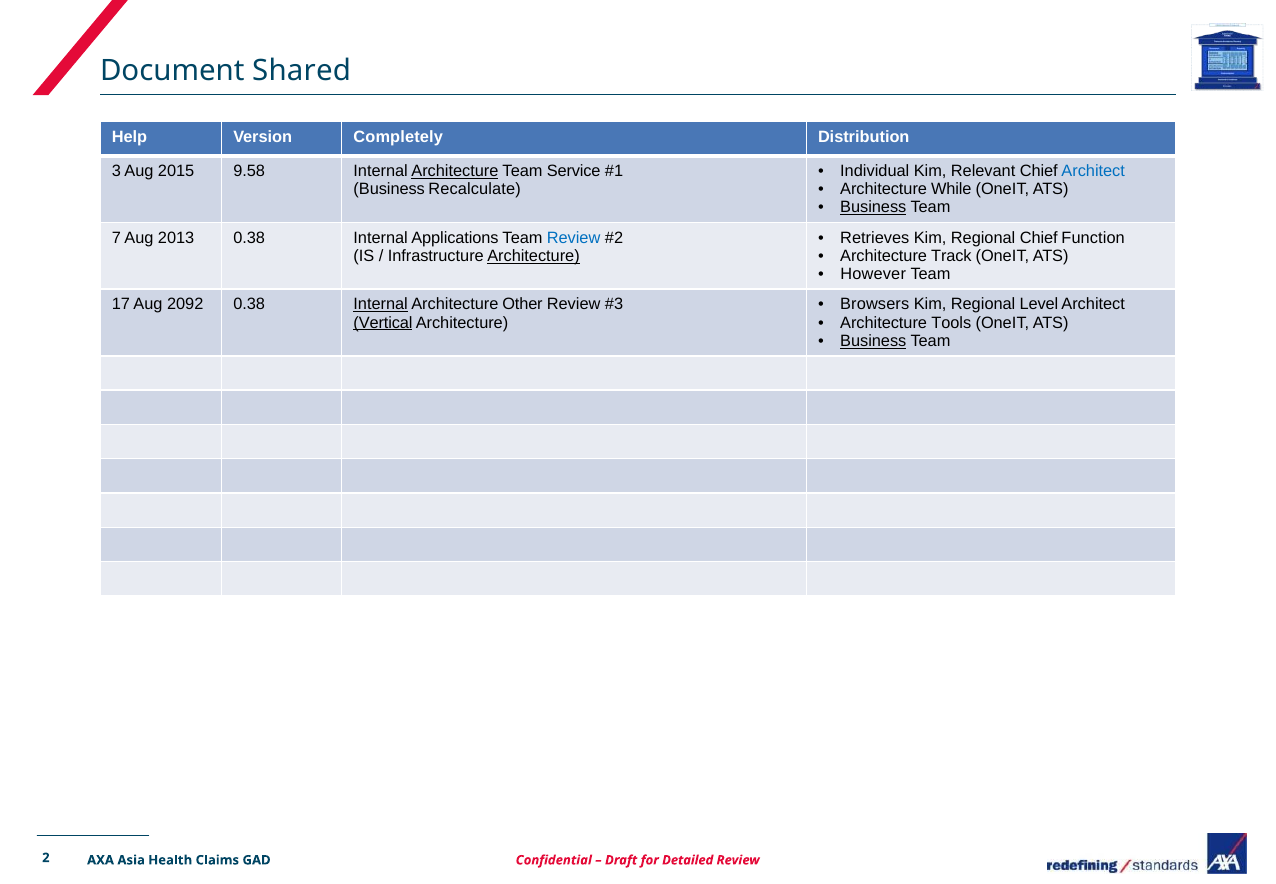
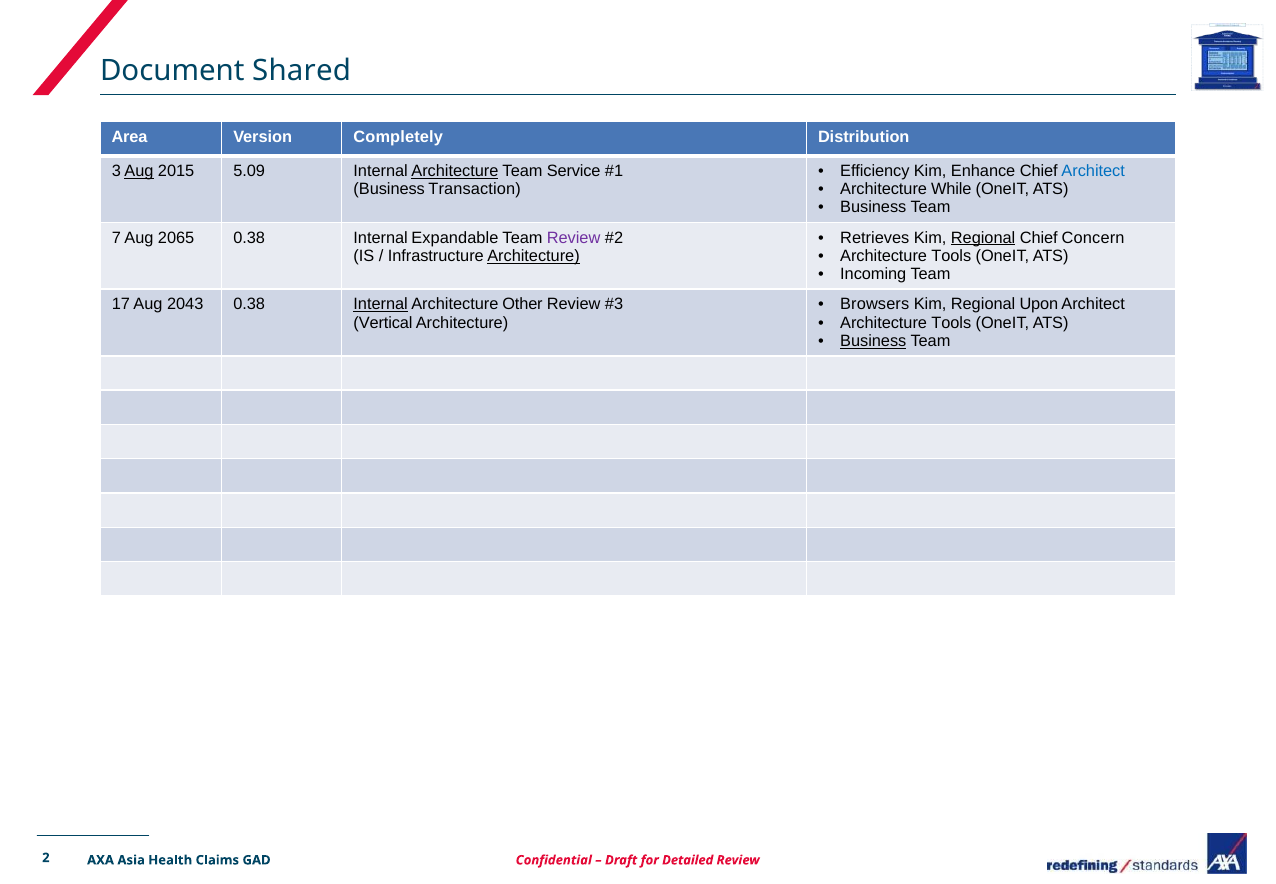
Help: Help -> Area (130, 137)
Aug underline: none -> present (139, 171)
9.58: 9.58 -> 5.09 (249, 171)
Individual: Individual -> Efficiency (875, 171)
Relevant: Relevant -> Enhance (983, 171)
Recalculate: Recalculate -> Transaction (475, 189)
Business underline: present -> none (873, 207)
2013: 2013 -> 2065 (176, 238)
Applications: Applications -> Expandable (455, 238)
Review colour: blue -> purple (574, 238)
Regional underline: none -> present (983, 238)
Function: Function -> Concern (1093, 238)
Track: Track -> Tools (951, 256)
However: However -> Incoming (873, 274)
2092: 2092 -> 2043 (185, 304)
Level: Level -> Upon (1039, 304)
Vertical underline: present -> none (383, 322)
